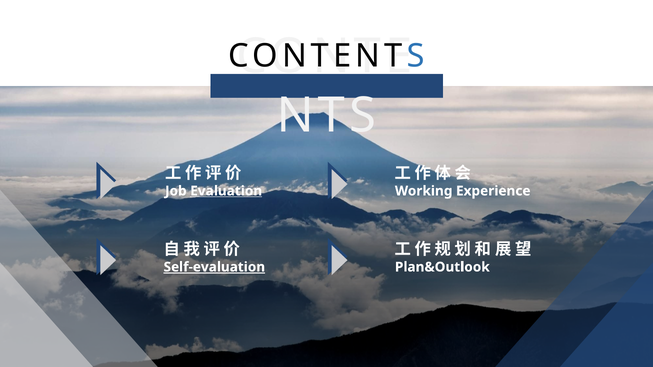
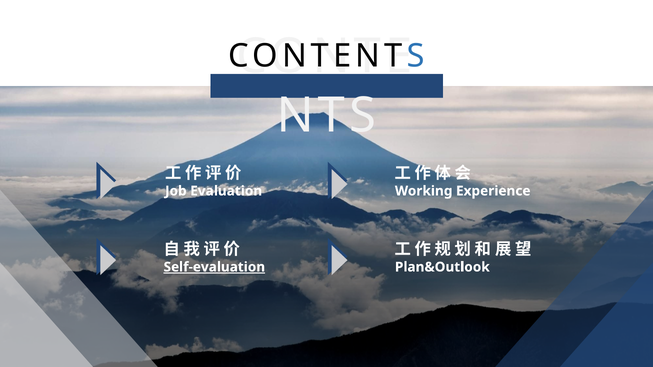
Evaluation underline: present -> none (226, 191)
